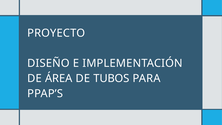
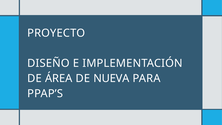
TUBOS: TUBOS -> NUEVA (111, 78)
